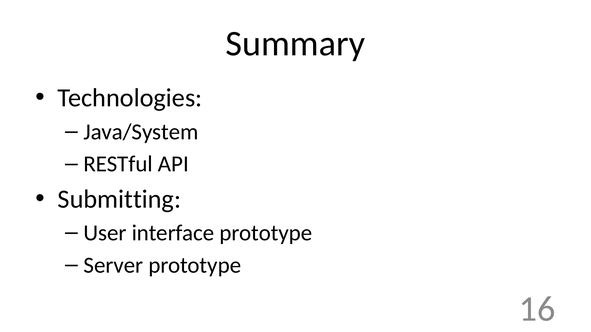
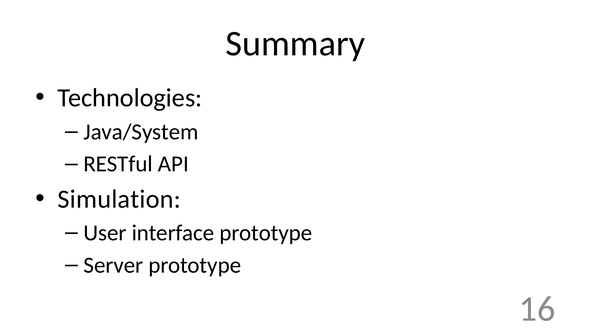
Submitting: Submitting -> Simulation (119, 199)
